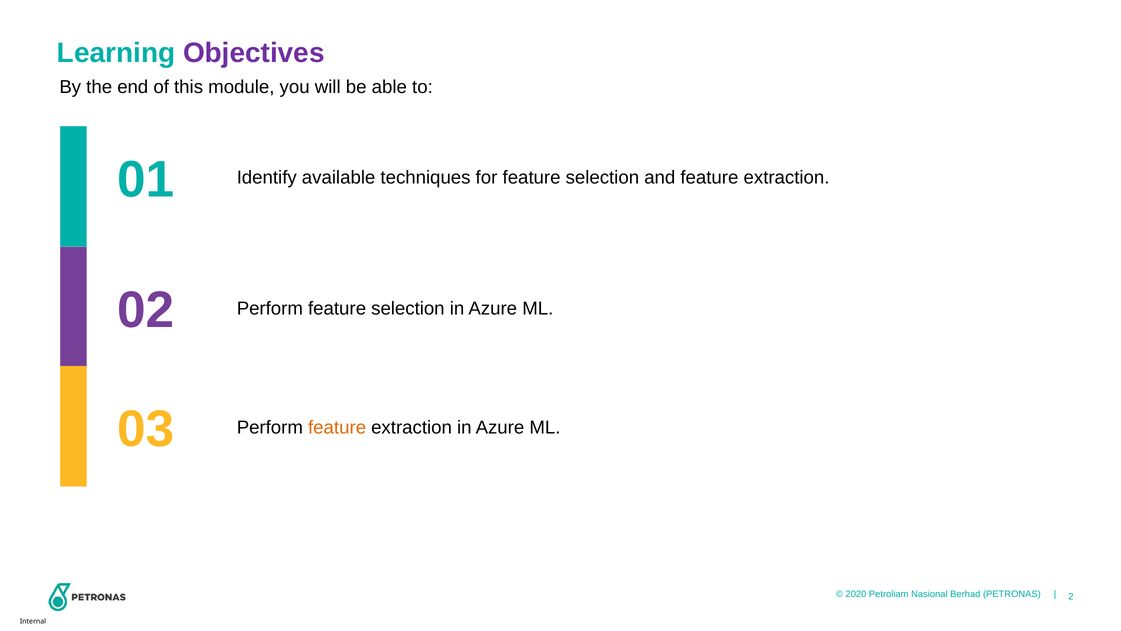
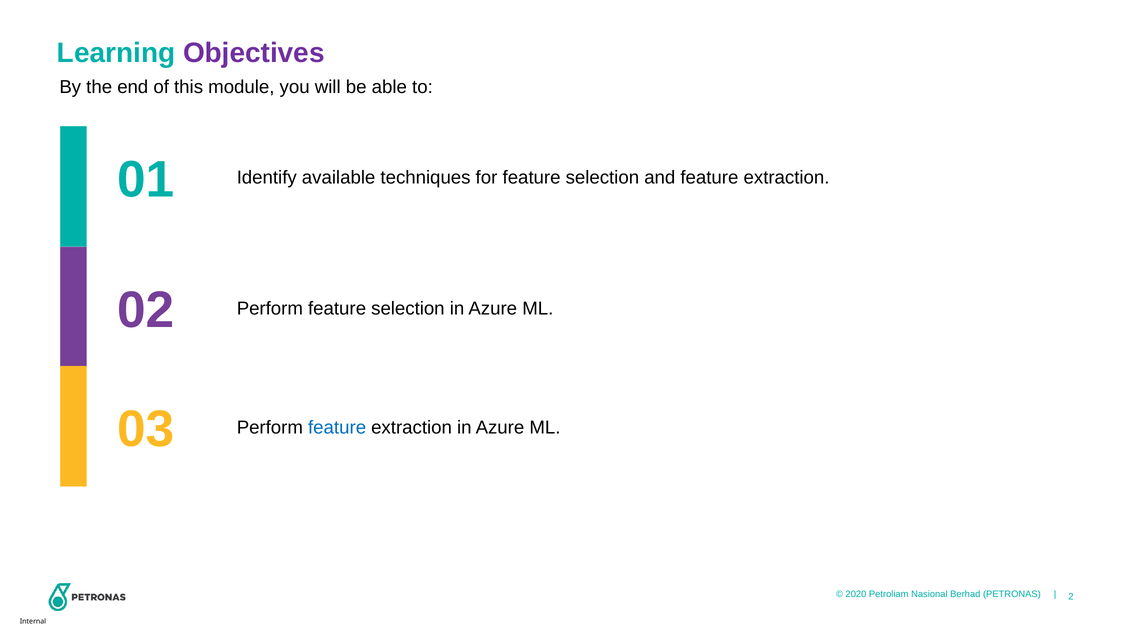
feature colour: orange -> blue (337, 427)
